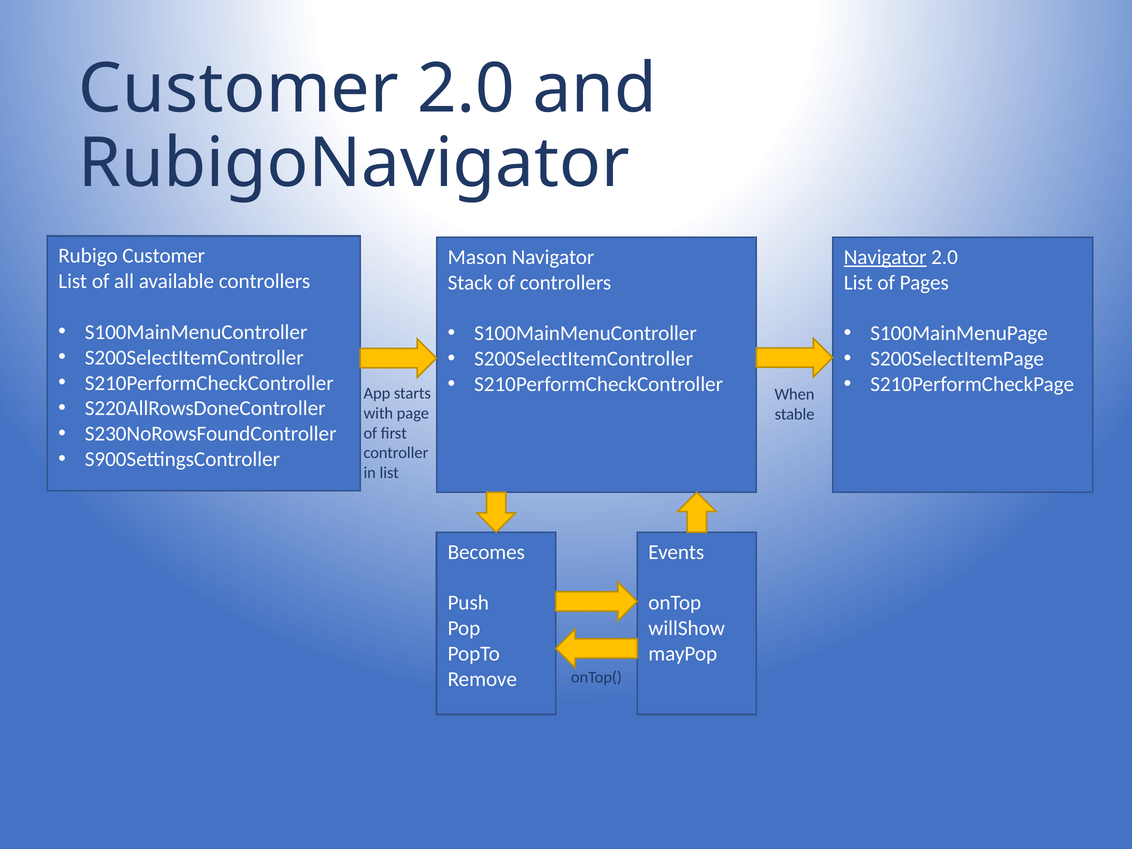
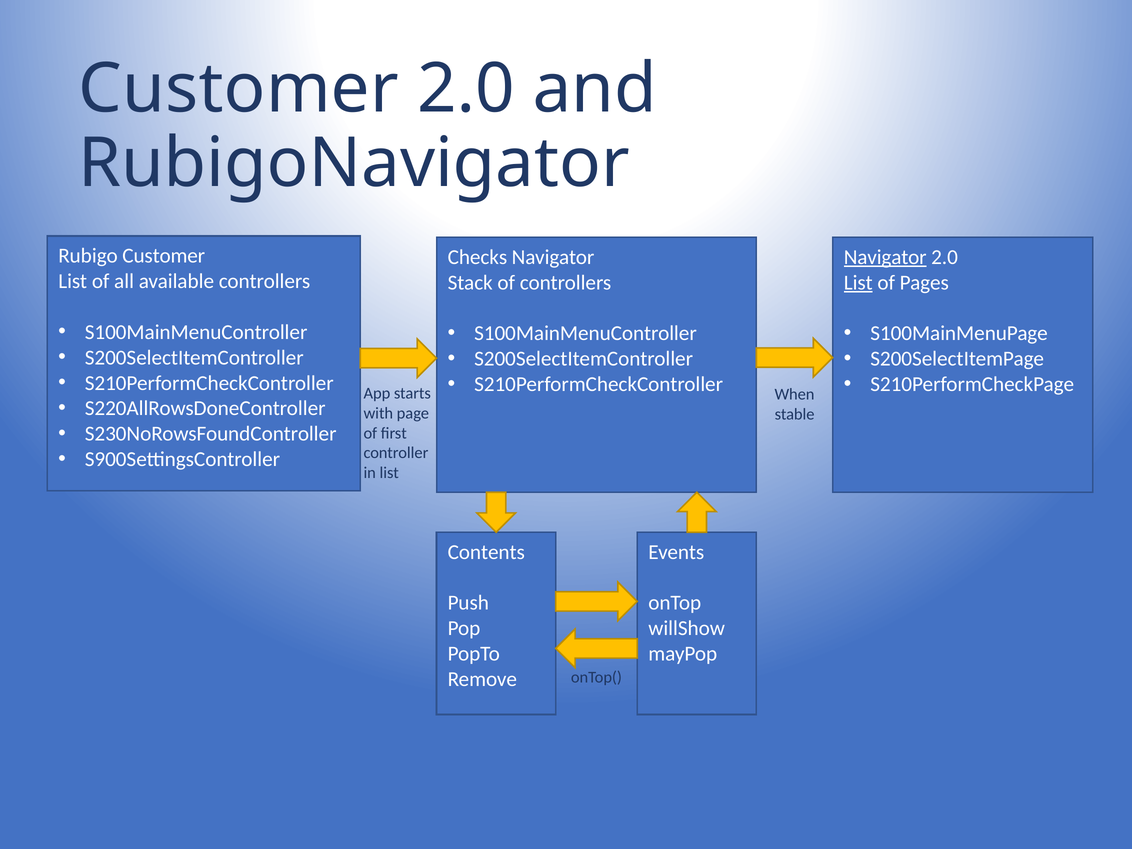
Mason: Mason -> Checks (477, 257)
List underline: none -> present (858, 283)
Becomes: Becomes -> Contents (486, 552)
